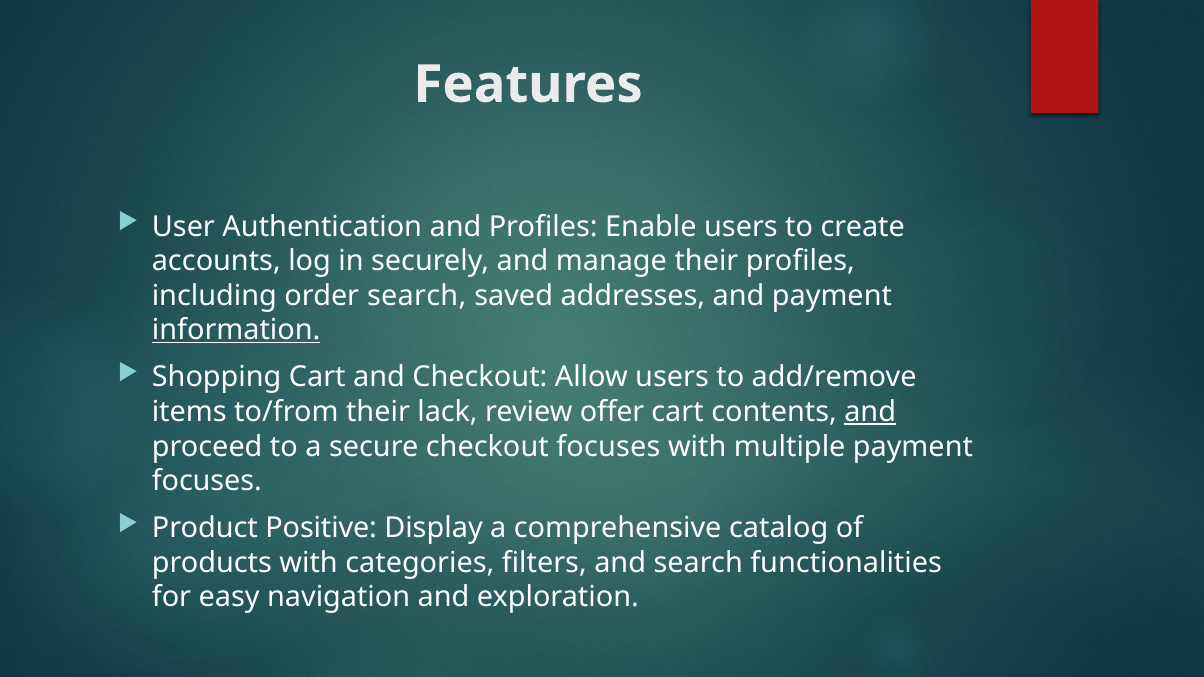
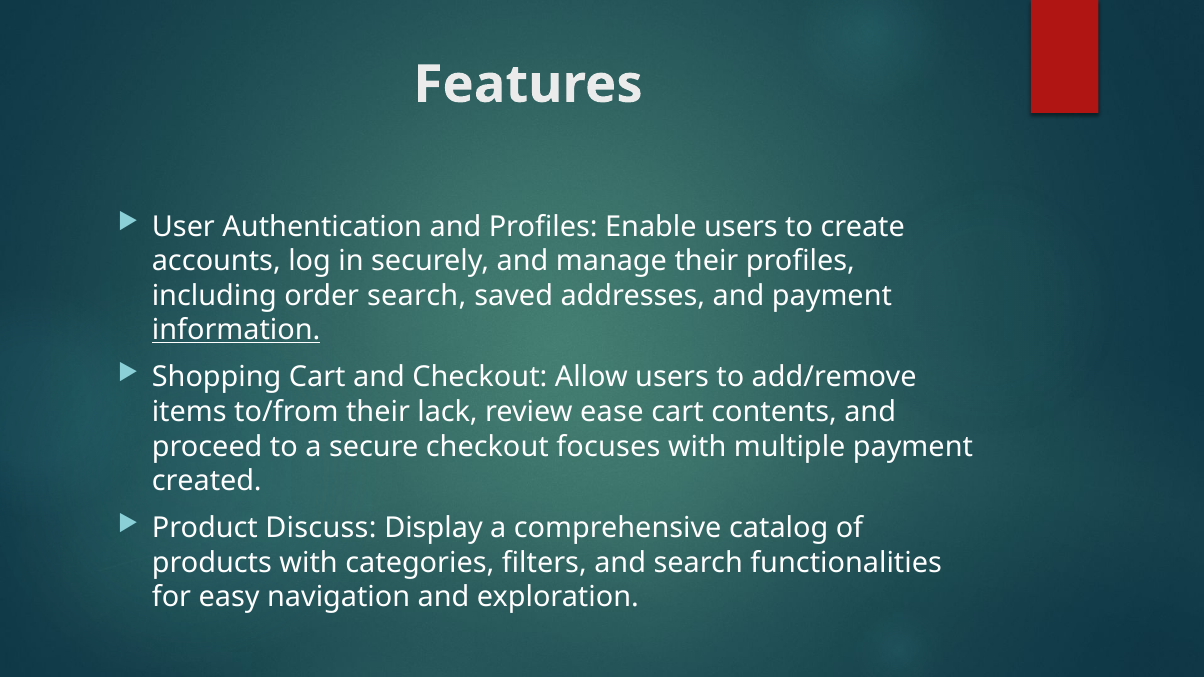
offer: offer -> ease (612, 412)
and underline: present -> none (870, 412)
focuses: focuses -> created (207, 481)
Positive: Positive -> Discuss (321, 528)
